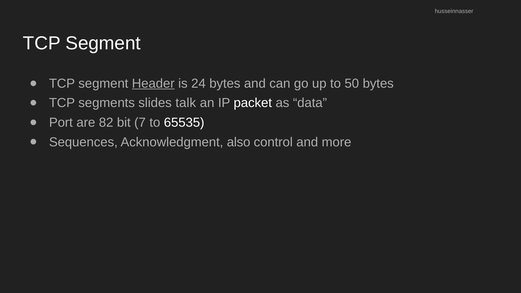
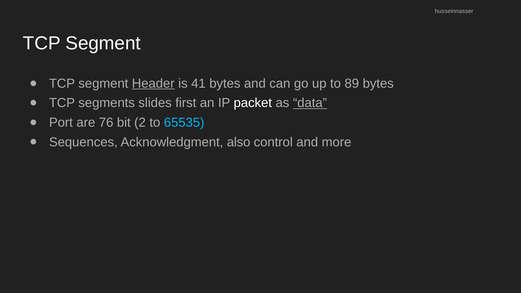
24: 24 -> 41 (198, 83)
50: 50 -> 89 (352, 83)
talk: talk -> first (186, 103)
data underline: none -> present (310, 103)
82: 82 -> 76 (106, 123)
7: 7 -> 2 (140, 123)
65535 colour: white -> light blue (184, 123)
